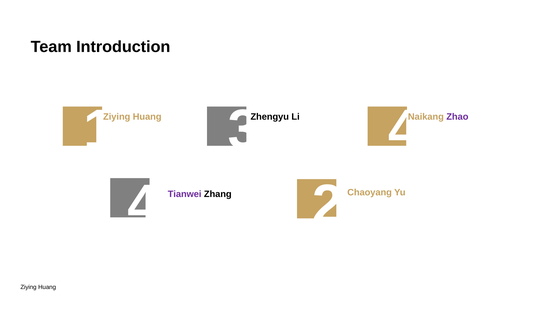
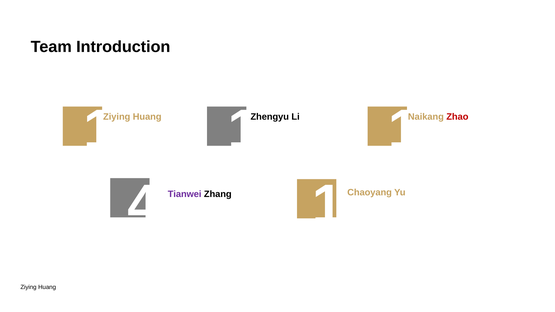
Huang 3: 3 -> 1 (243, 130)
Li 4: 4 -> 1 (404, 130)
Zhao colour: purple -> red (457, 117)
Zhang 2: 2 -> 1 (328, 205)
